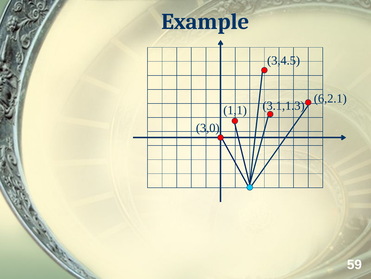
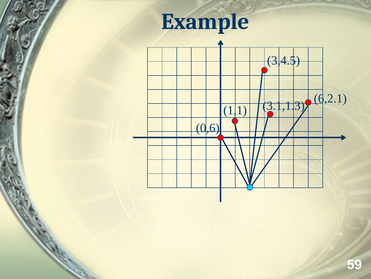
3,0: 3,0 -> 0,6 (208, 128)
